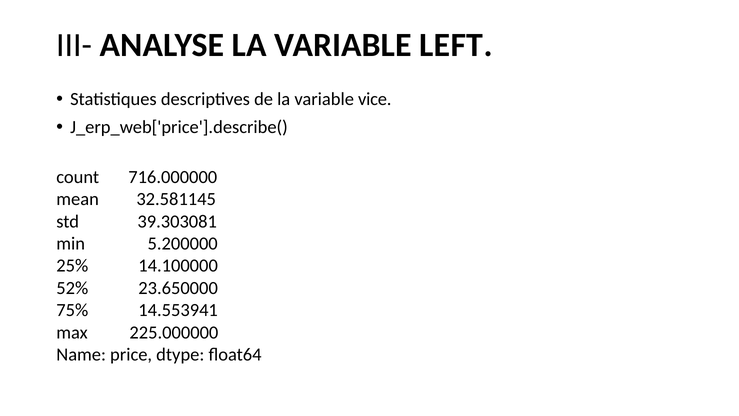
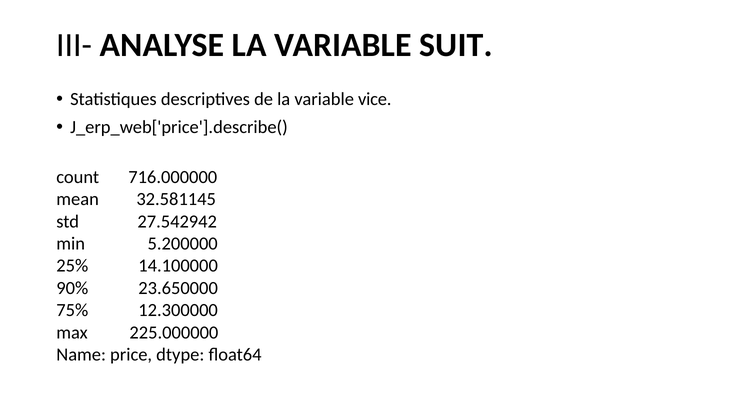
LEFT: LEFT -> SUIT (456, 45)
39.303081: 39.303081 -> 27.542942 (177, 221)
52%: 52% -> 90% (72, 288)
14.553941: 14.553941 -> 12.300000 (178, 310)
